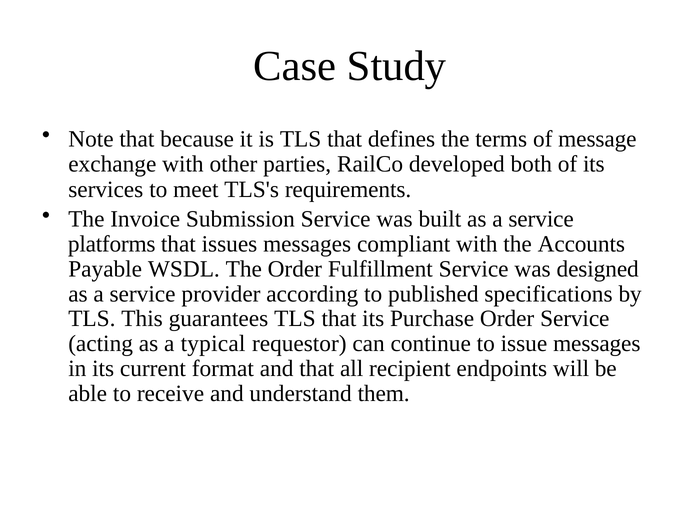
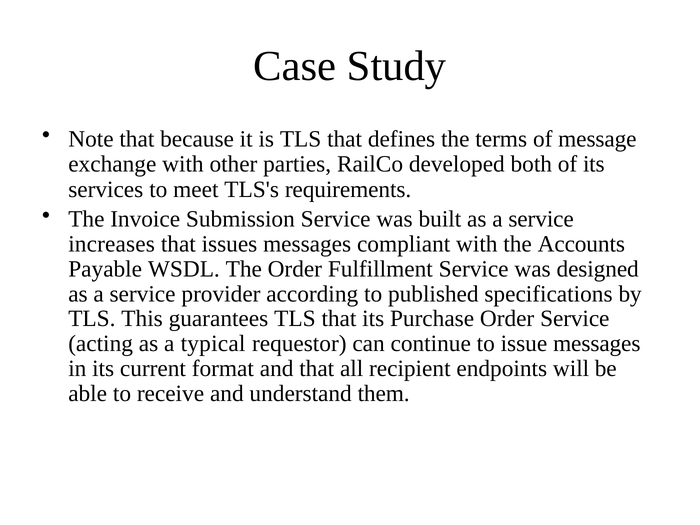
platforms: platforms -> increases (112, 244)
